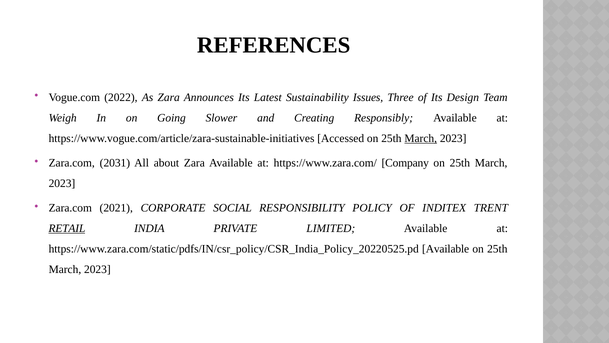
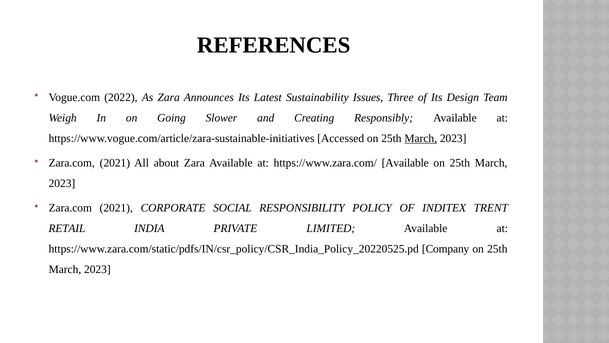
2031: 2031 -> 2021 (115, 163)
https://www.zara.com/ Company: Company -> Available (405, 163)
RETAIL underline: present -> none (67, 228)
https://www.zara.com/static/pdfs/IN/csr_policy/CSR_India_Policy_20220525.pd Available: Available -> Company (446, 249)
